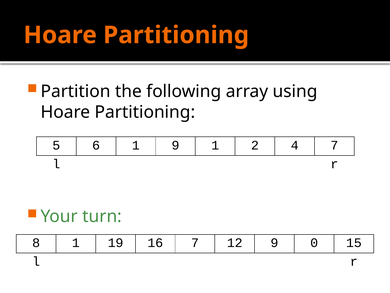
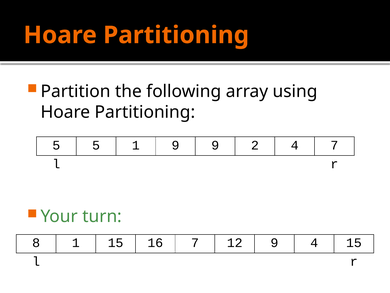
5 6: 6 -> 5 (96, 145)
9 1: 1 -> 9 (215, 145)
1 19: 19 -> 15 (116, 243)
9 0: 0 -> 4 (314, 243)
